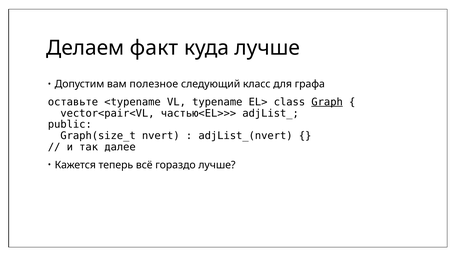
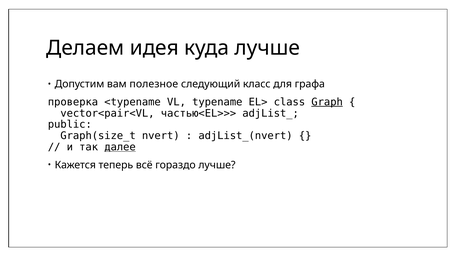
факт: факт -> идея (154, 48)
оставьте: оставьте -> проверка (73, 102)
далее underline: none -> present (120, 147)
